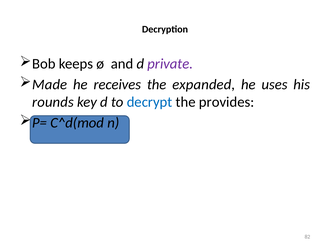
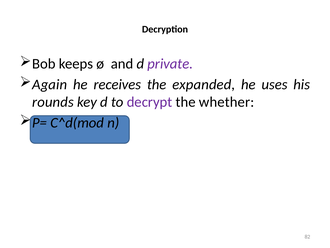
Made: Made -> Again (50, 84)
decrypt colour: blue -> purple (150, 102)
provides: provides -> whether (227, 102)
